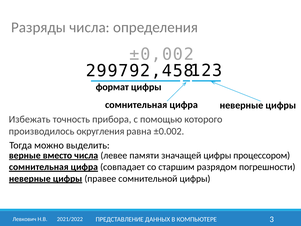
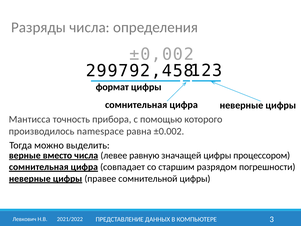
Избежать: Избежать -> Мантисса (30, 119)
округления: округления -> namespace (100, 131)
памяти: памяти -> равную (144, 155)
